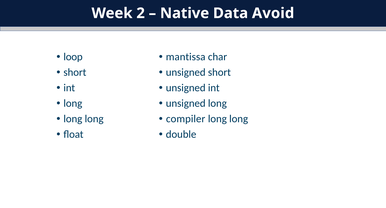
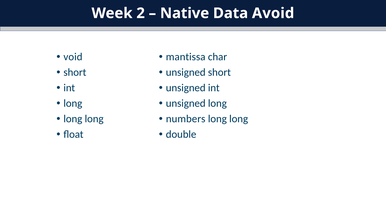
loop: loop -> void (73, 57)
compiler: compiler -> numbers (186, 119)
